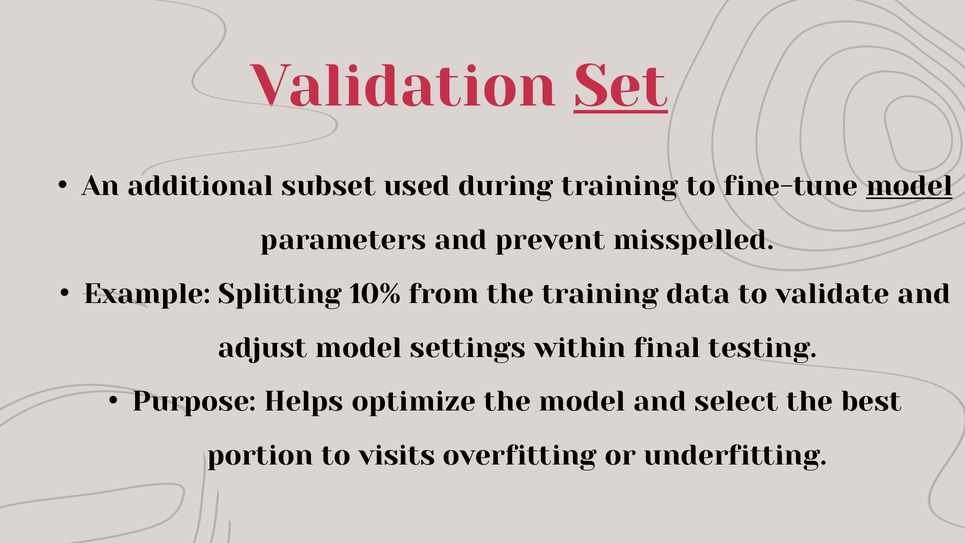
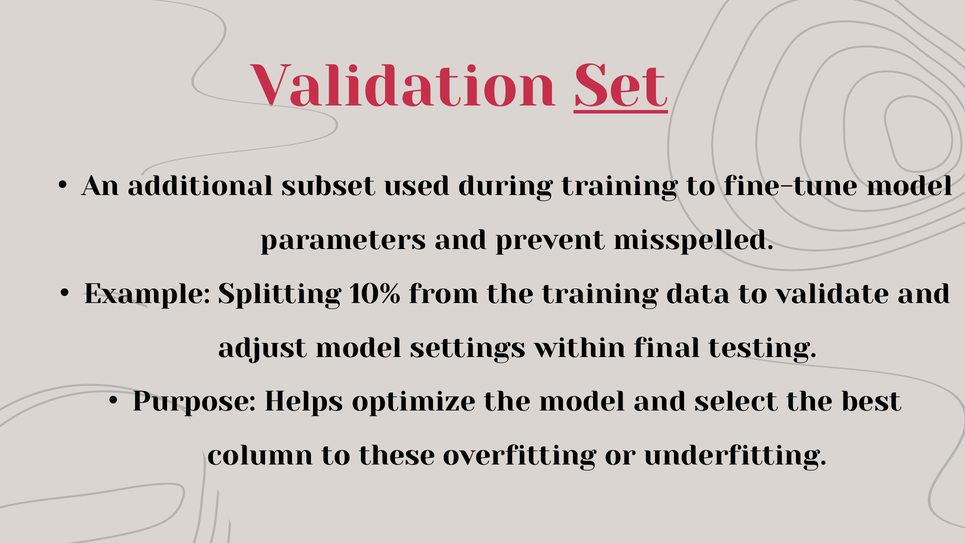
model underline: present -> none (909, 186)
portion: portion -> column (260, 455)
visits: visits -> these (397, 455)
